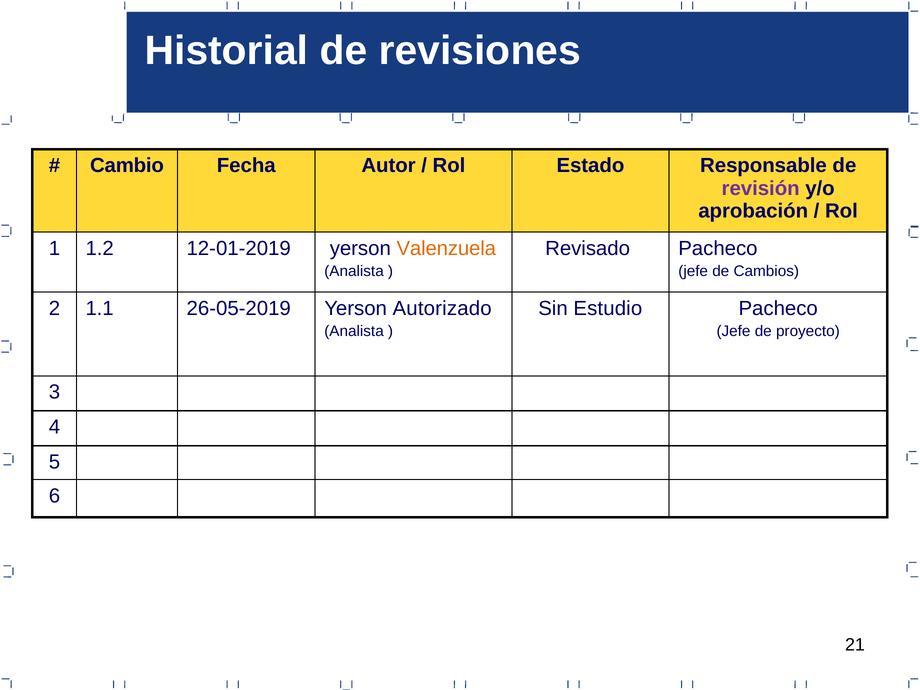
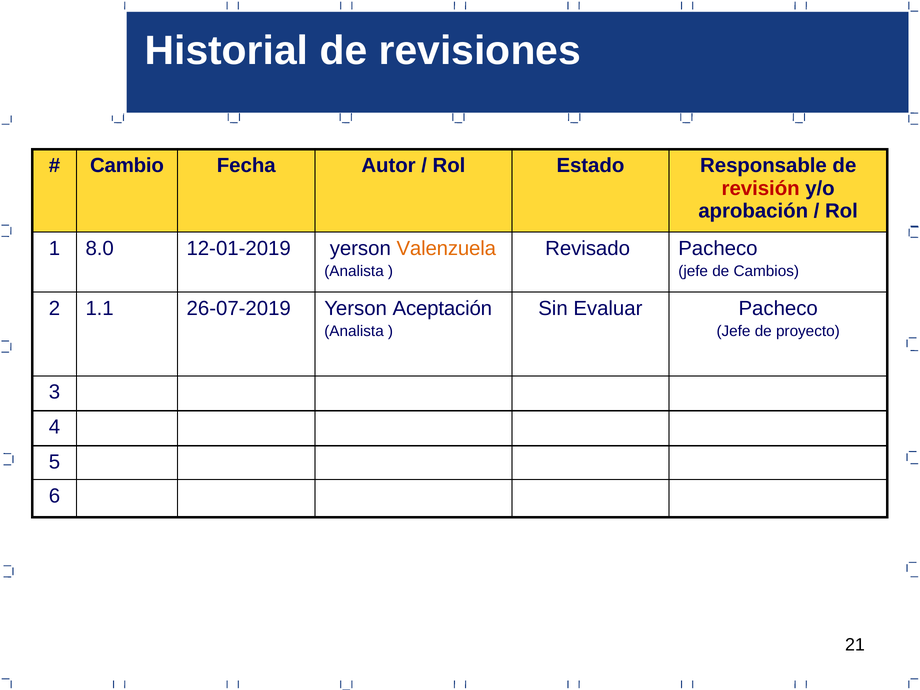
revisión colour: purple -> red (761, 188)
1.2: 1.2 -> 8.0 (100, 248)
26-05-2019: 26-05-2019 -> 26-07-2019 (239, 308)
Autorizado: Autorizado -> Aceptación (442, 308)
Estudio: Estudio -> Evaluar (608, 308)
